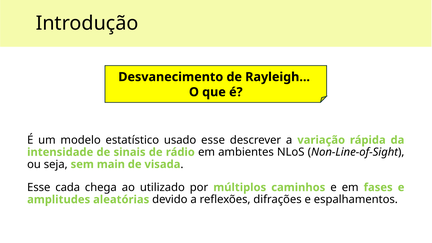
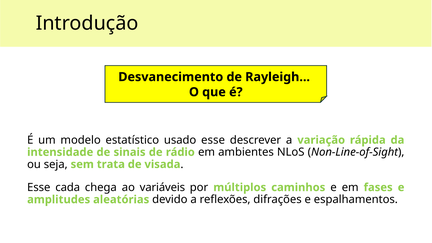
main: main -> trata (111, 164)
utilizado: utilizado -> variáveis (162, 187)
